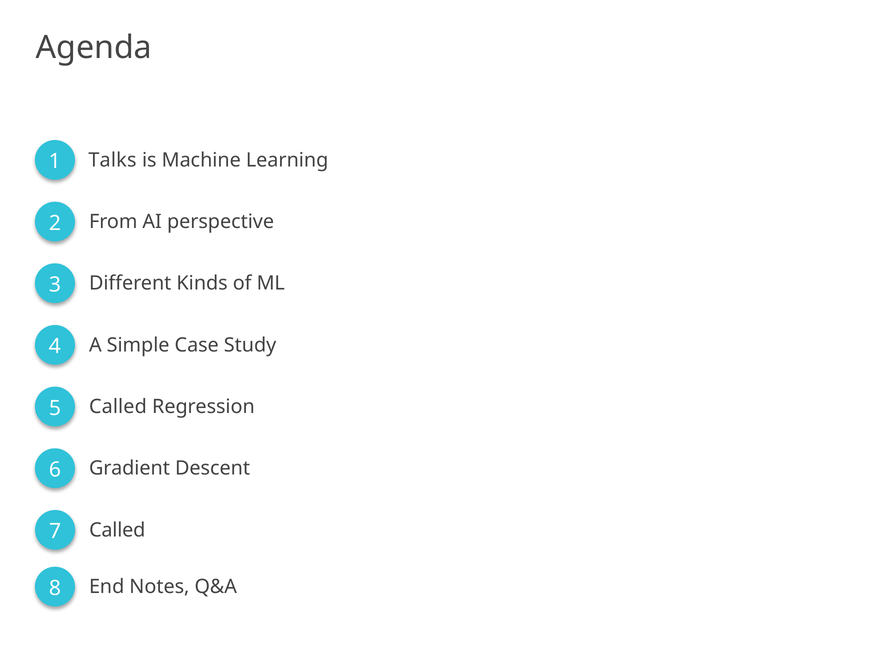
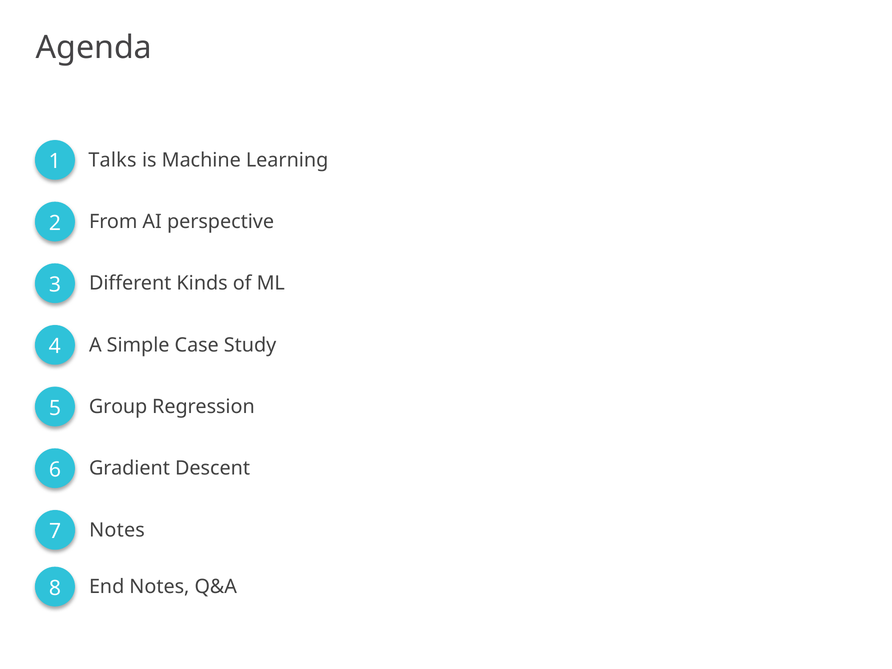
Called: Called -> Group (118, 407)
Called: Called -> Notes (117, 530)
